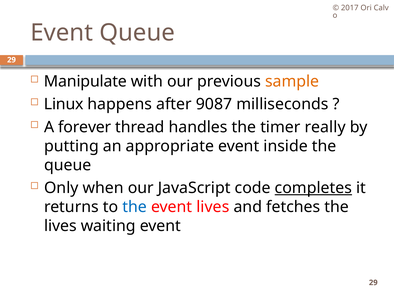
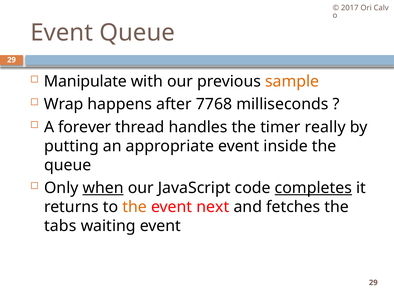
Linux: Linux -> Wrap (64, 104)
9087: 9087 -> 7768 (214, 104)
when underline: none -> present (103, 188)
the colour: blue -> orange (135, 207)
event lives: lives -> next (213, 207)
lives: lives -> tabs (60, 226)
